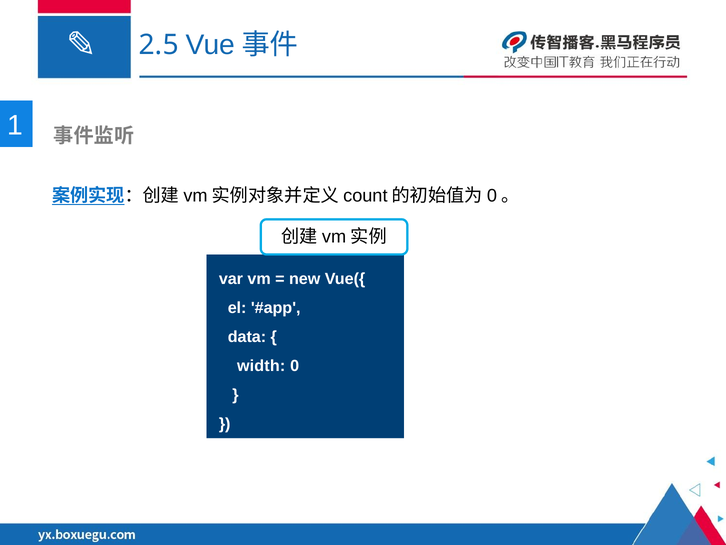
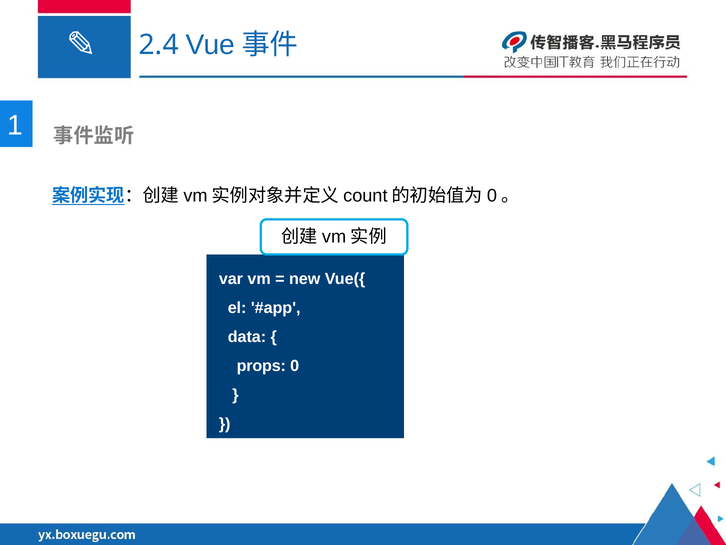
2.5: 2.5 -> 2.4 (159, 45)
width: width -> props (261, 366)
